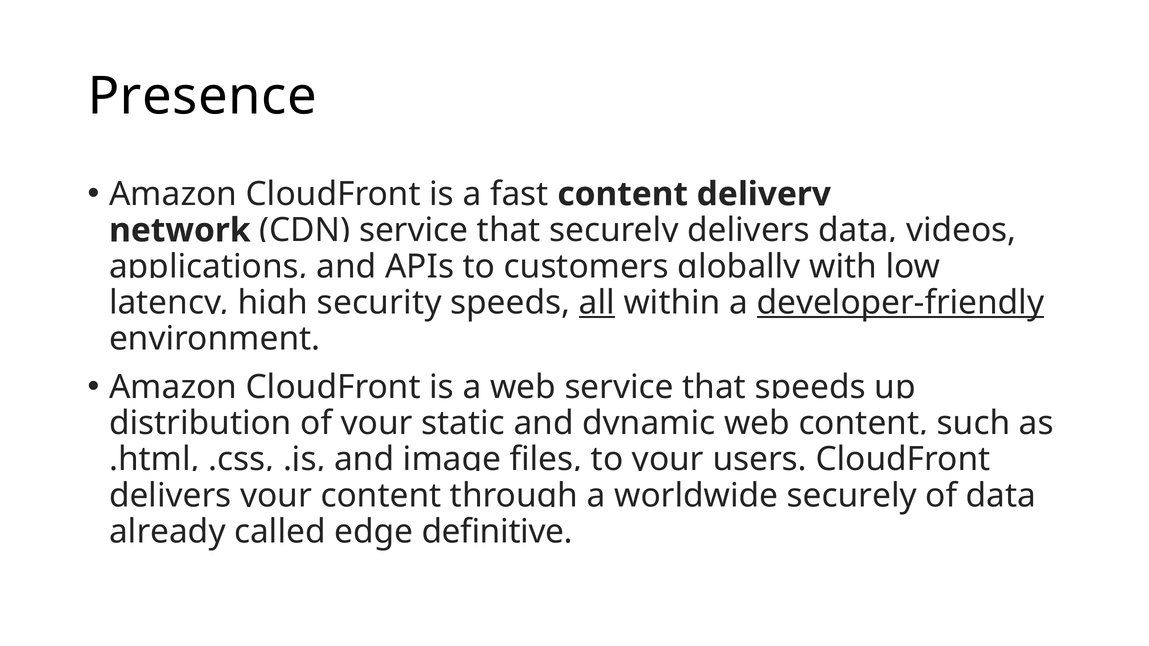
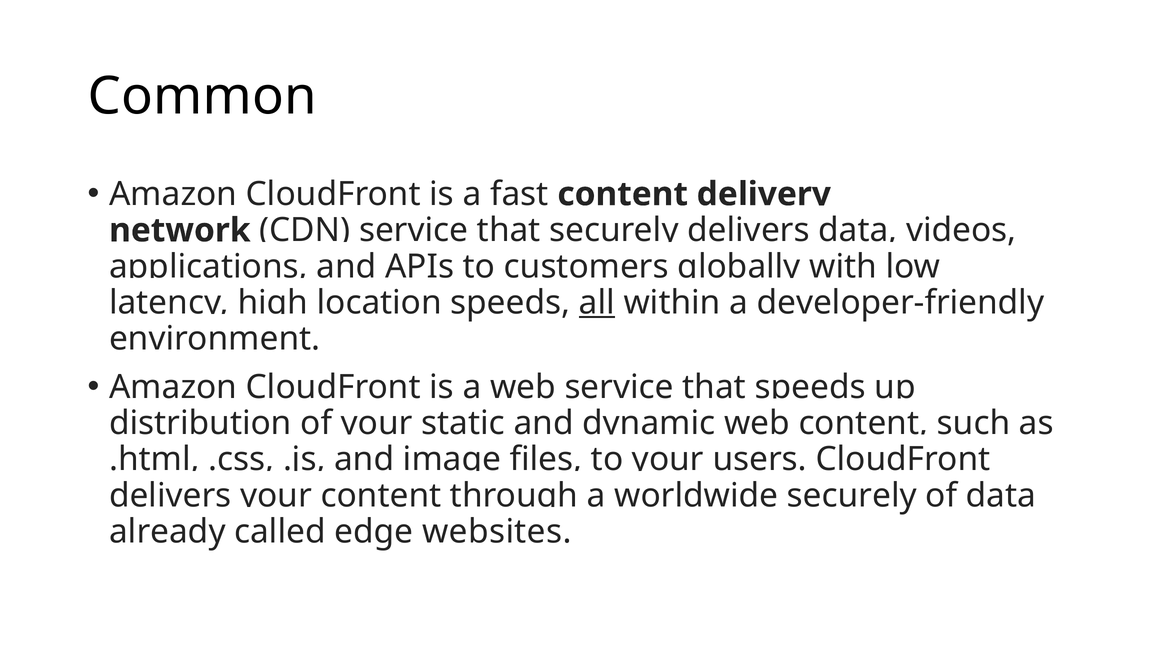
Presence: Presence -> Common (202, 97)
security: security -> location (379, 303)
developer-friendly underline: present -> none (900, 303)
definitive: definitive -> websites (497, 532)
